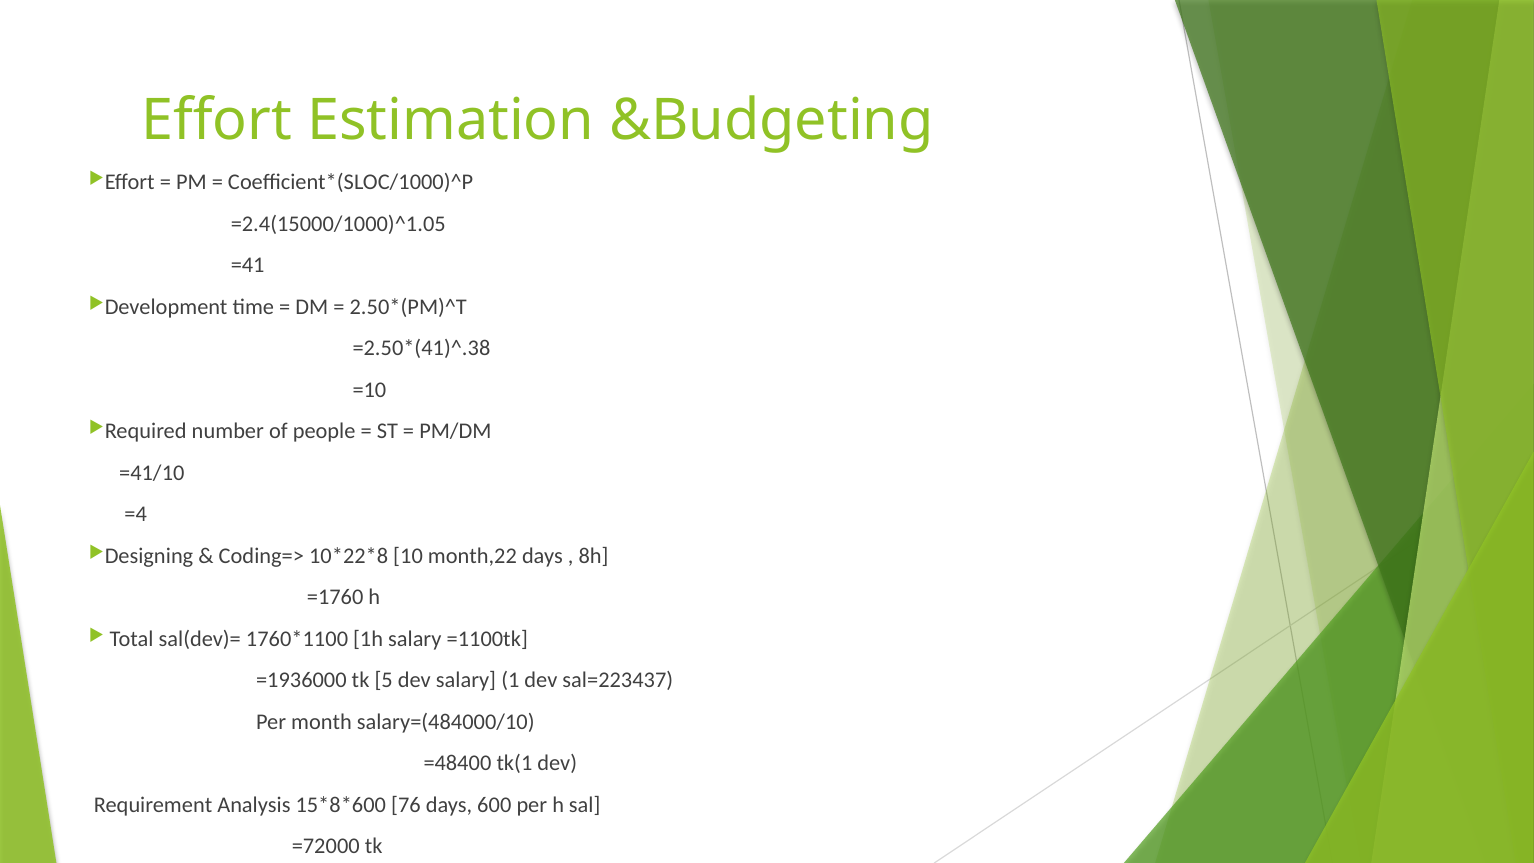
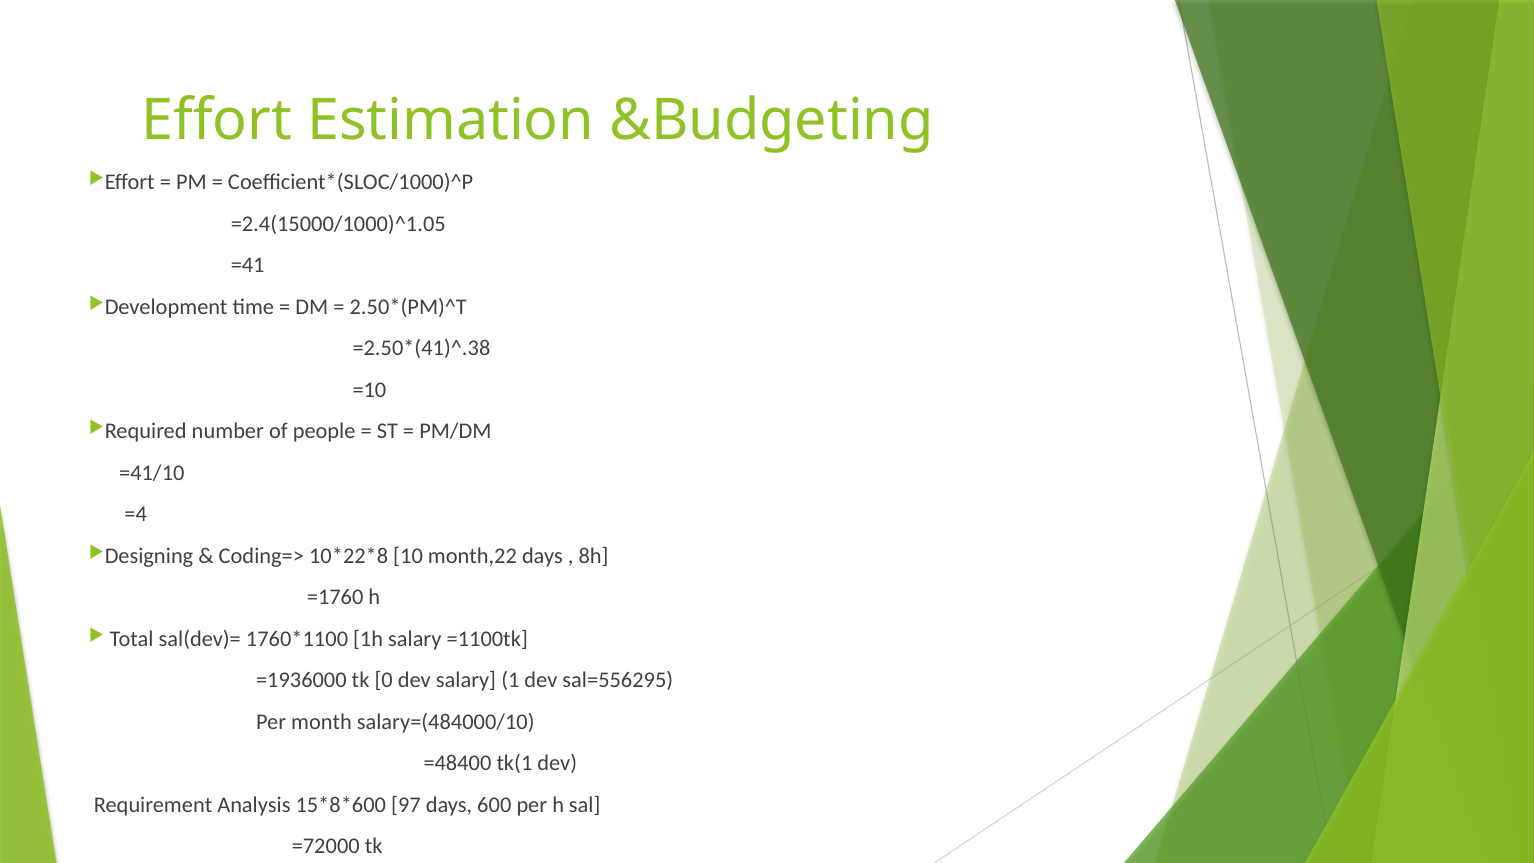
5: 5 -> 0 (384, 680)
sal=223437: sal=223437 -> sal=556295 (618, 680)
76: 76 -> 97 (406, 805)
